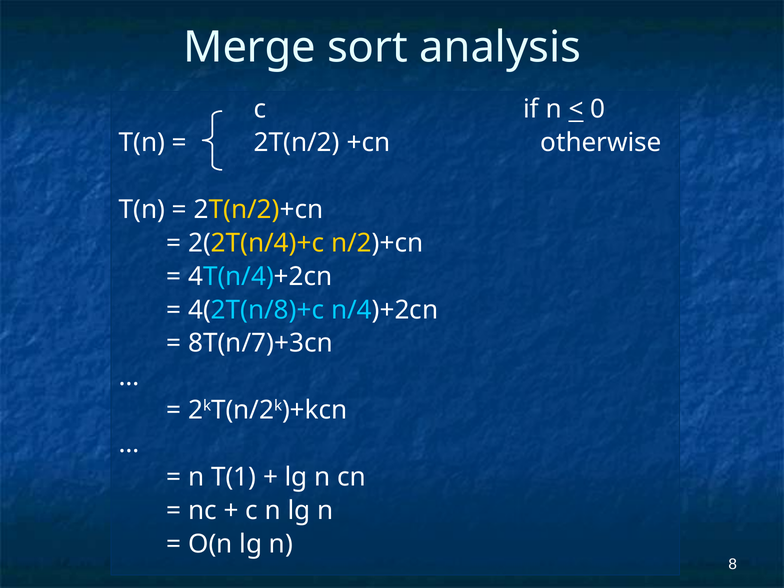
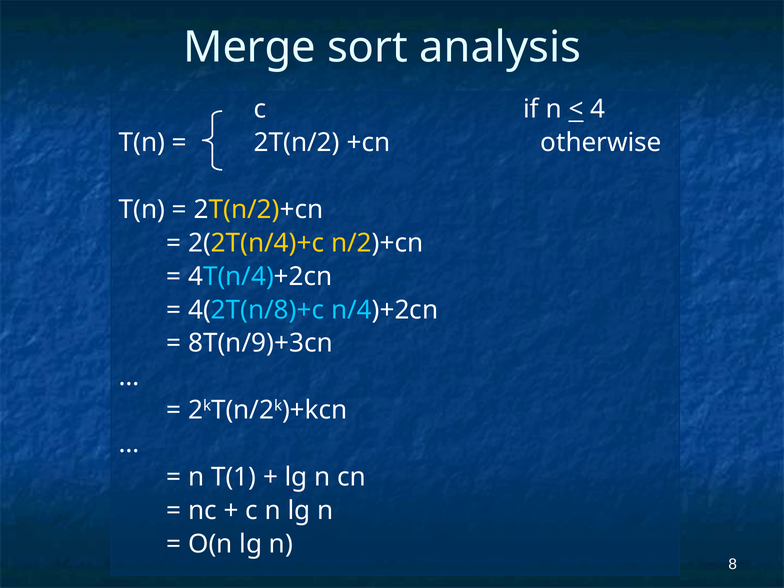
0: 0 -> 4 (598, 109)
8T(n/7)+3cn: 8T(n/7)+3cn -> 8T(n/9)+3cn (260, 343)
